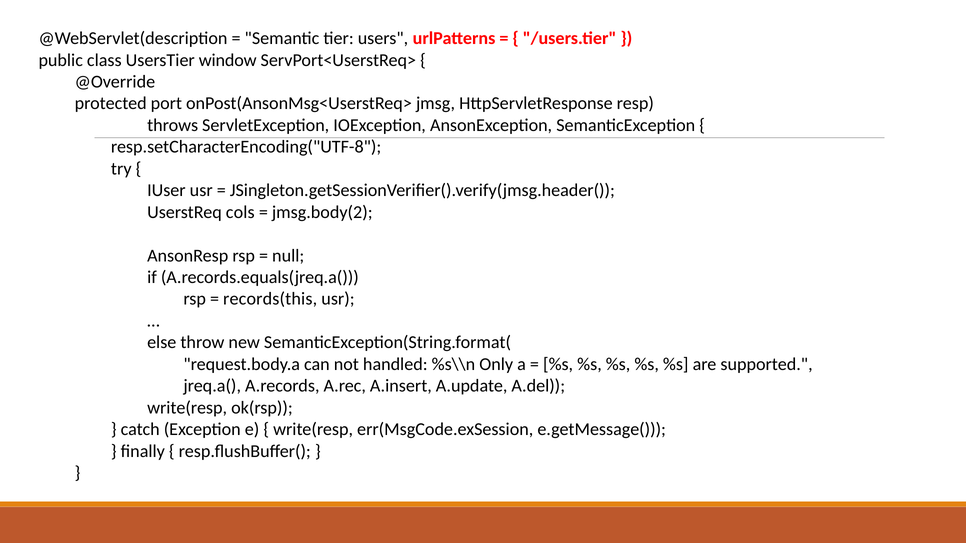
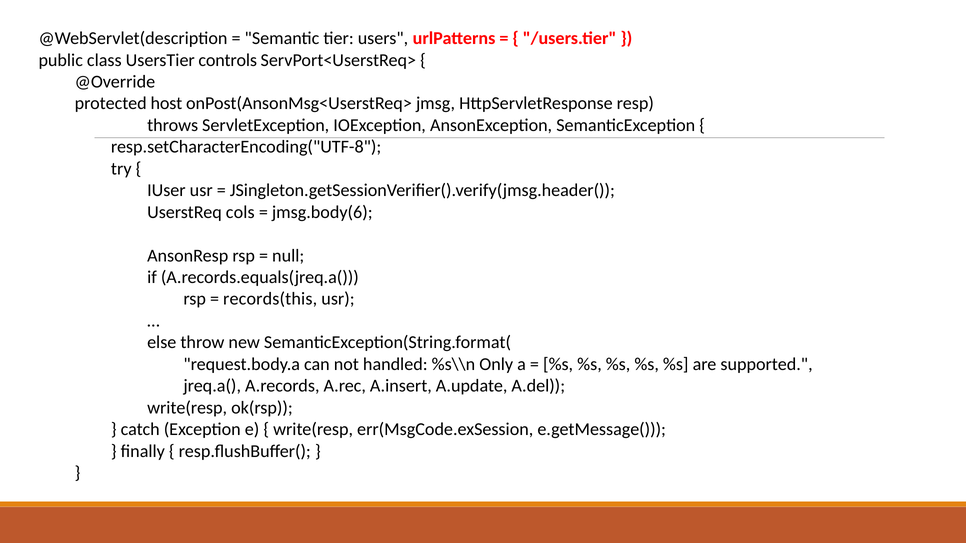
window: window -> controls (228, 60)
port: port -> host (166, 104)
jmsg.body(2: jmsg.body(2 -> jmsg.body(6 (322, 212)
